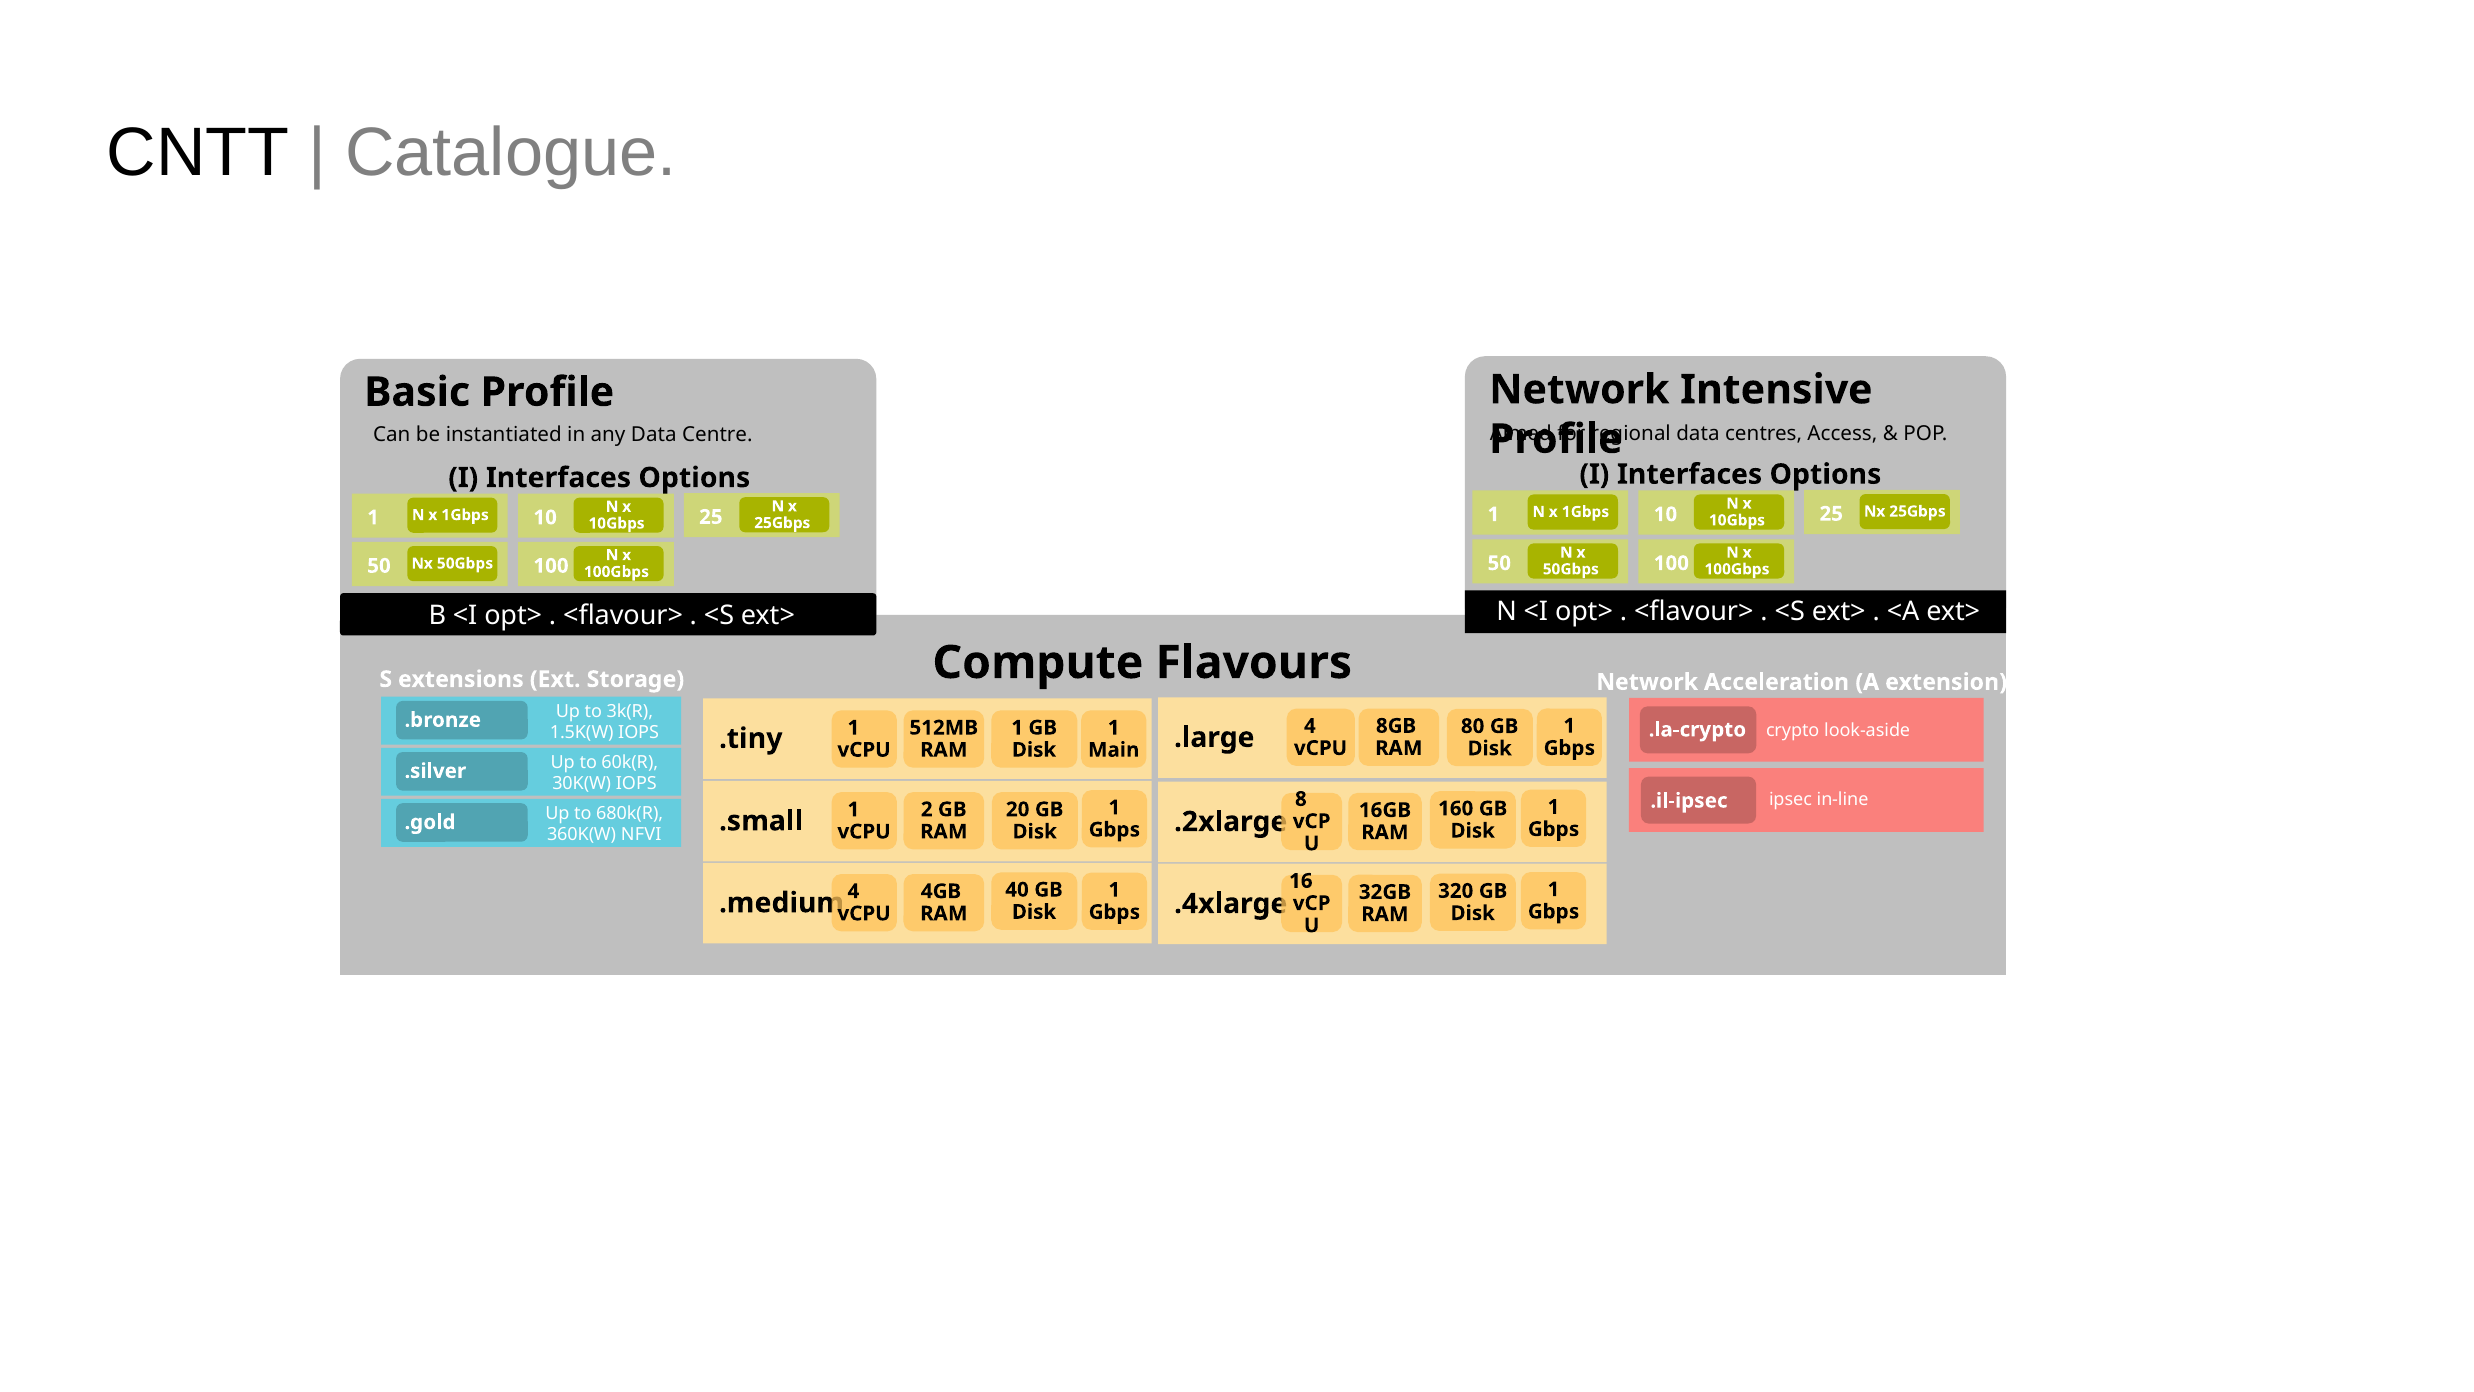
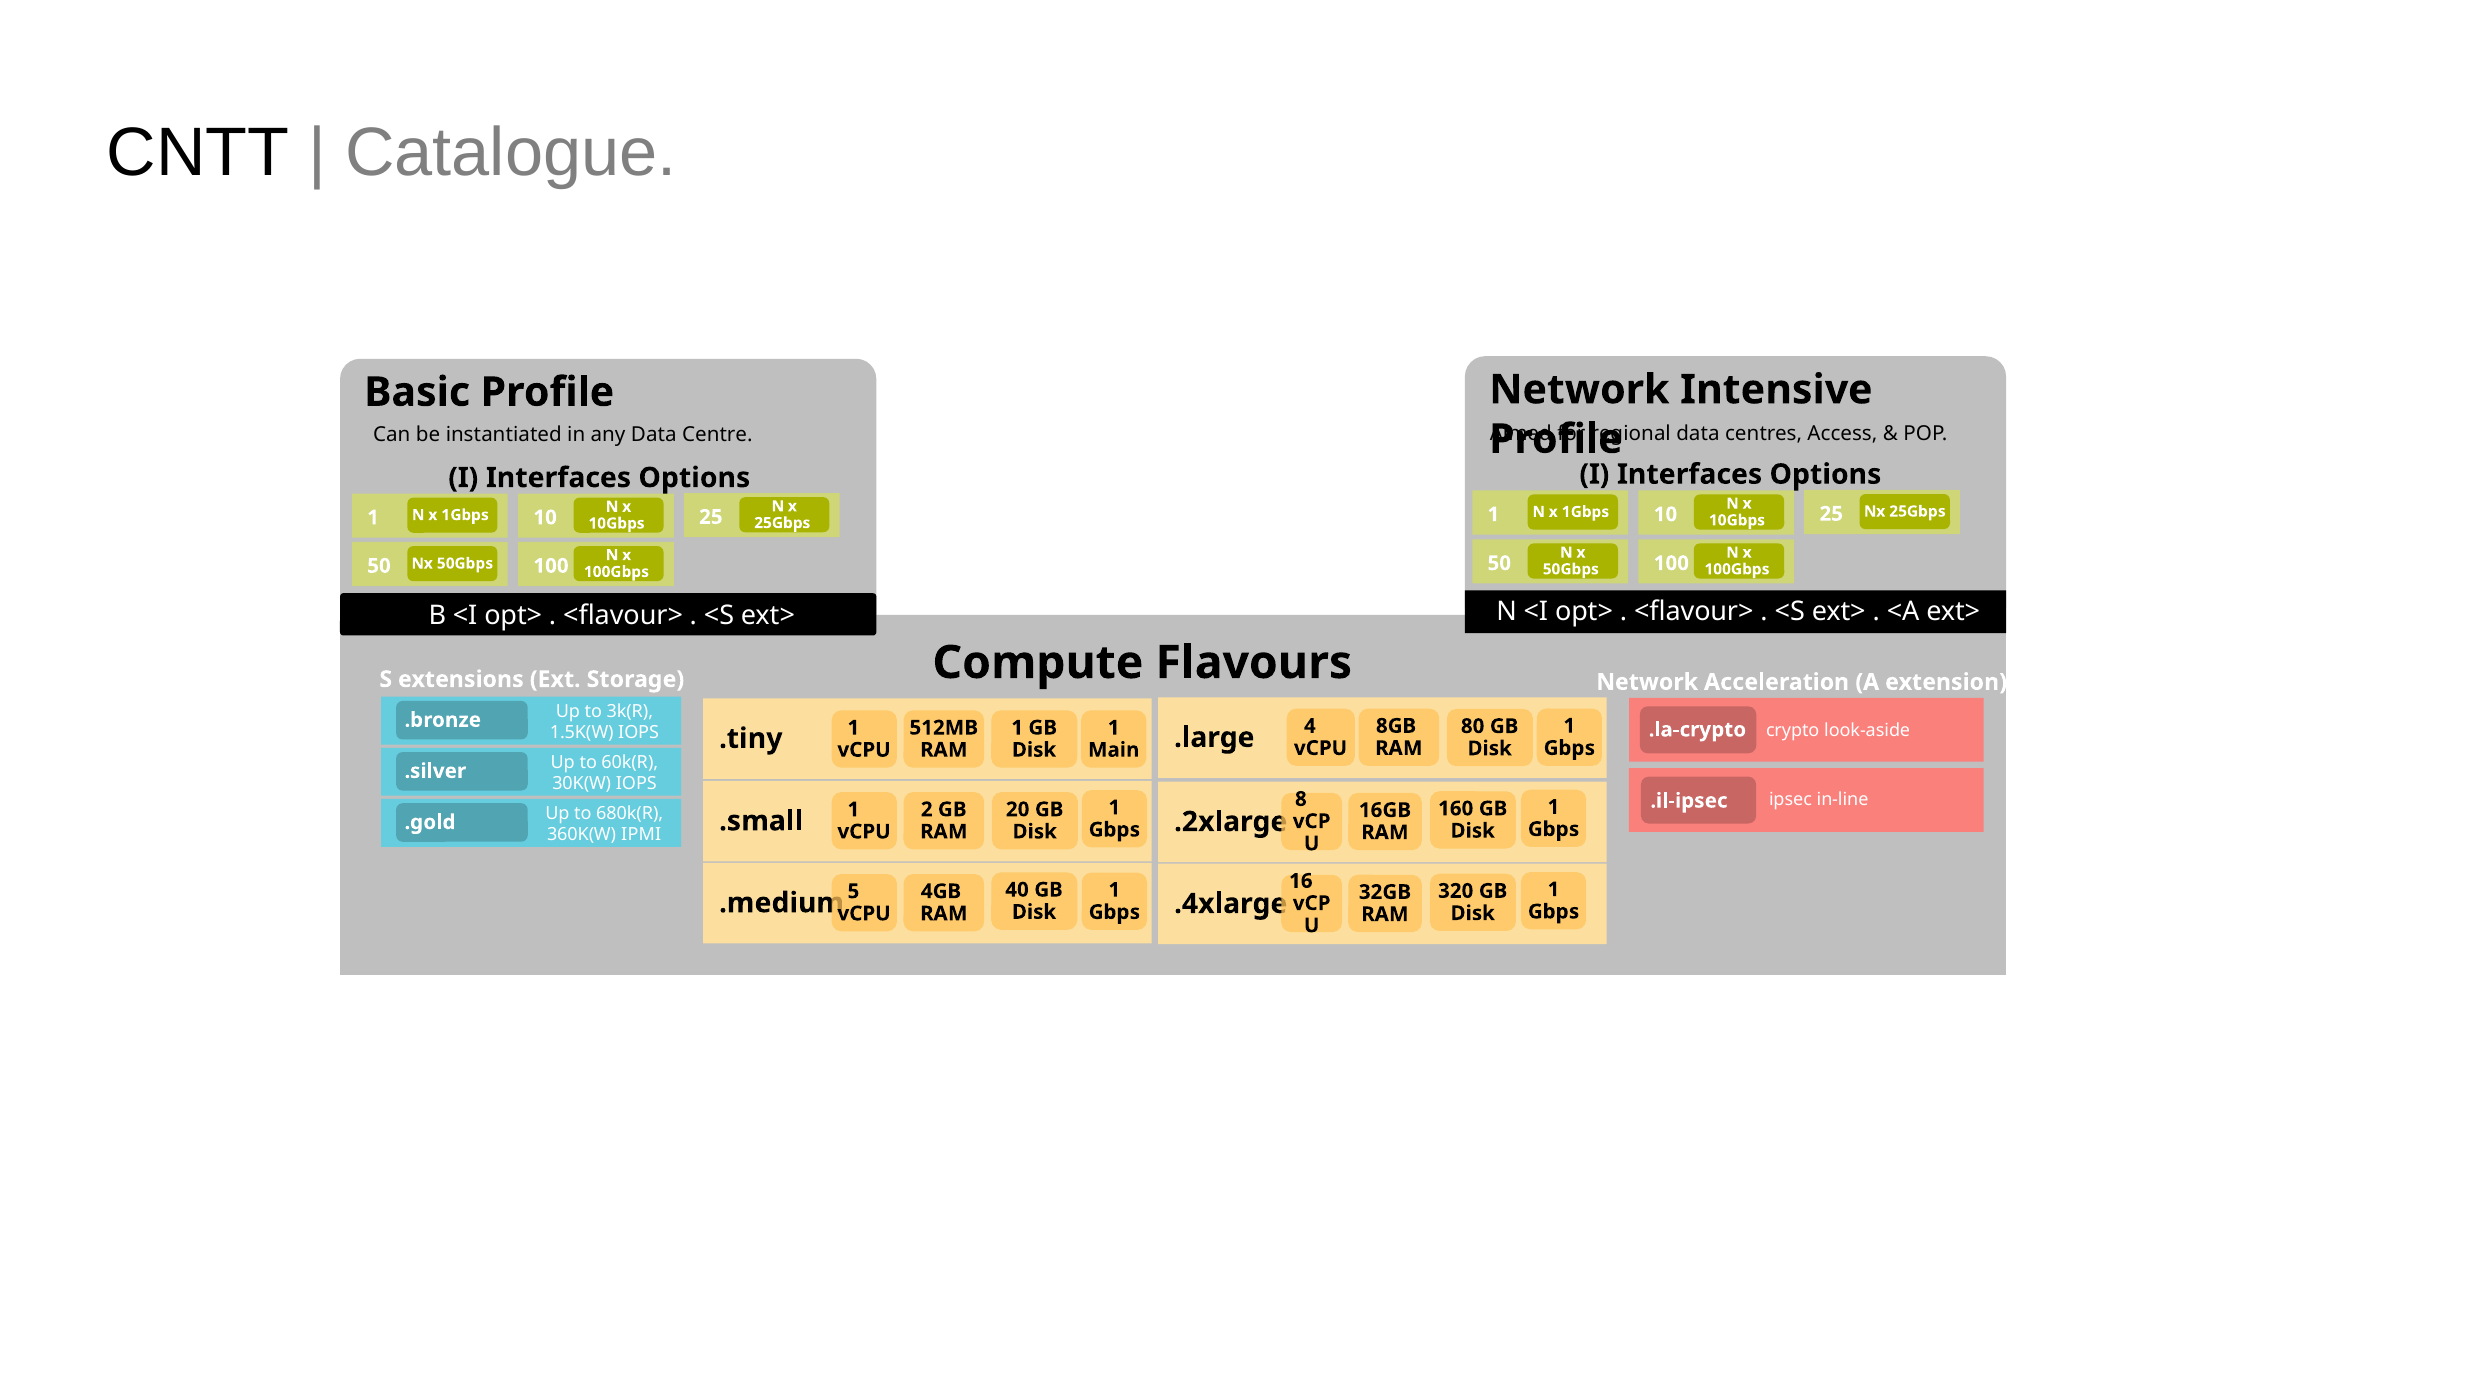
NFVI: NFVI -> IPMI (641, 835)
.medium 4: 4 -> 5 (853, 891)
